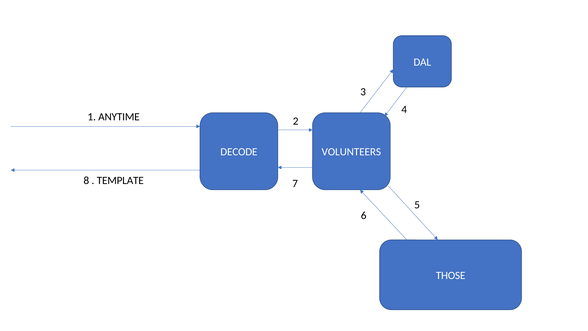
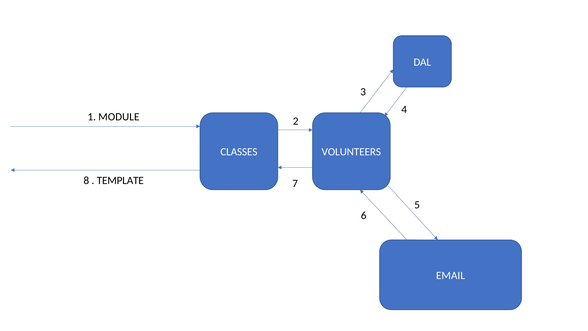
ANYTIME: ANYTIME -> MODULE (119, 117)
DECODE: DECODE -> CLASSES (239, 152)
THOSE: THOSE -> EMAIL (451, 275)
